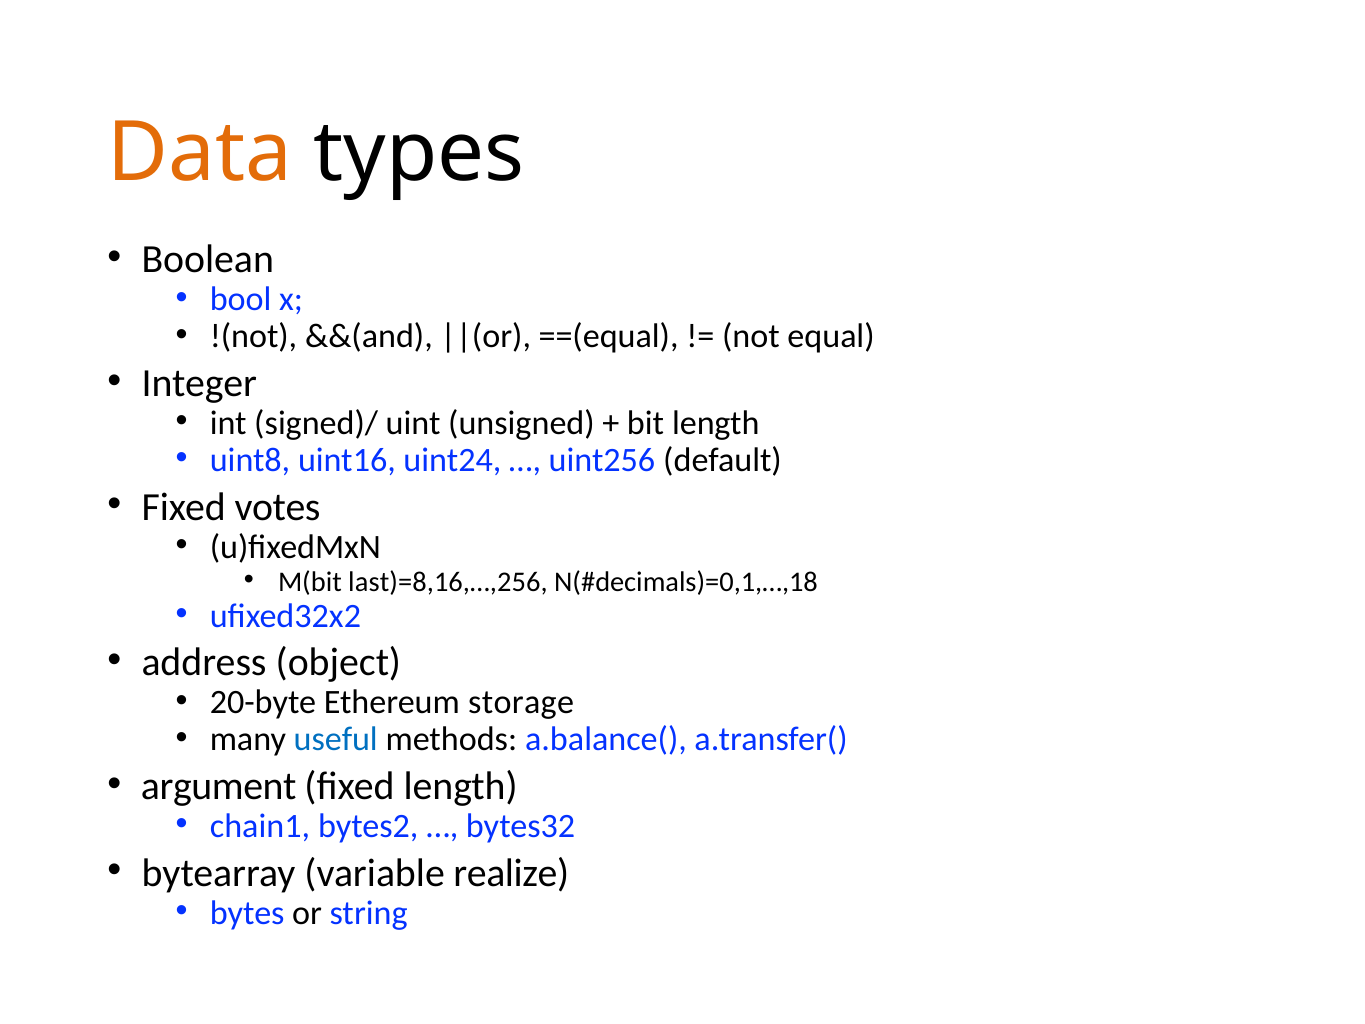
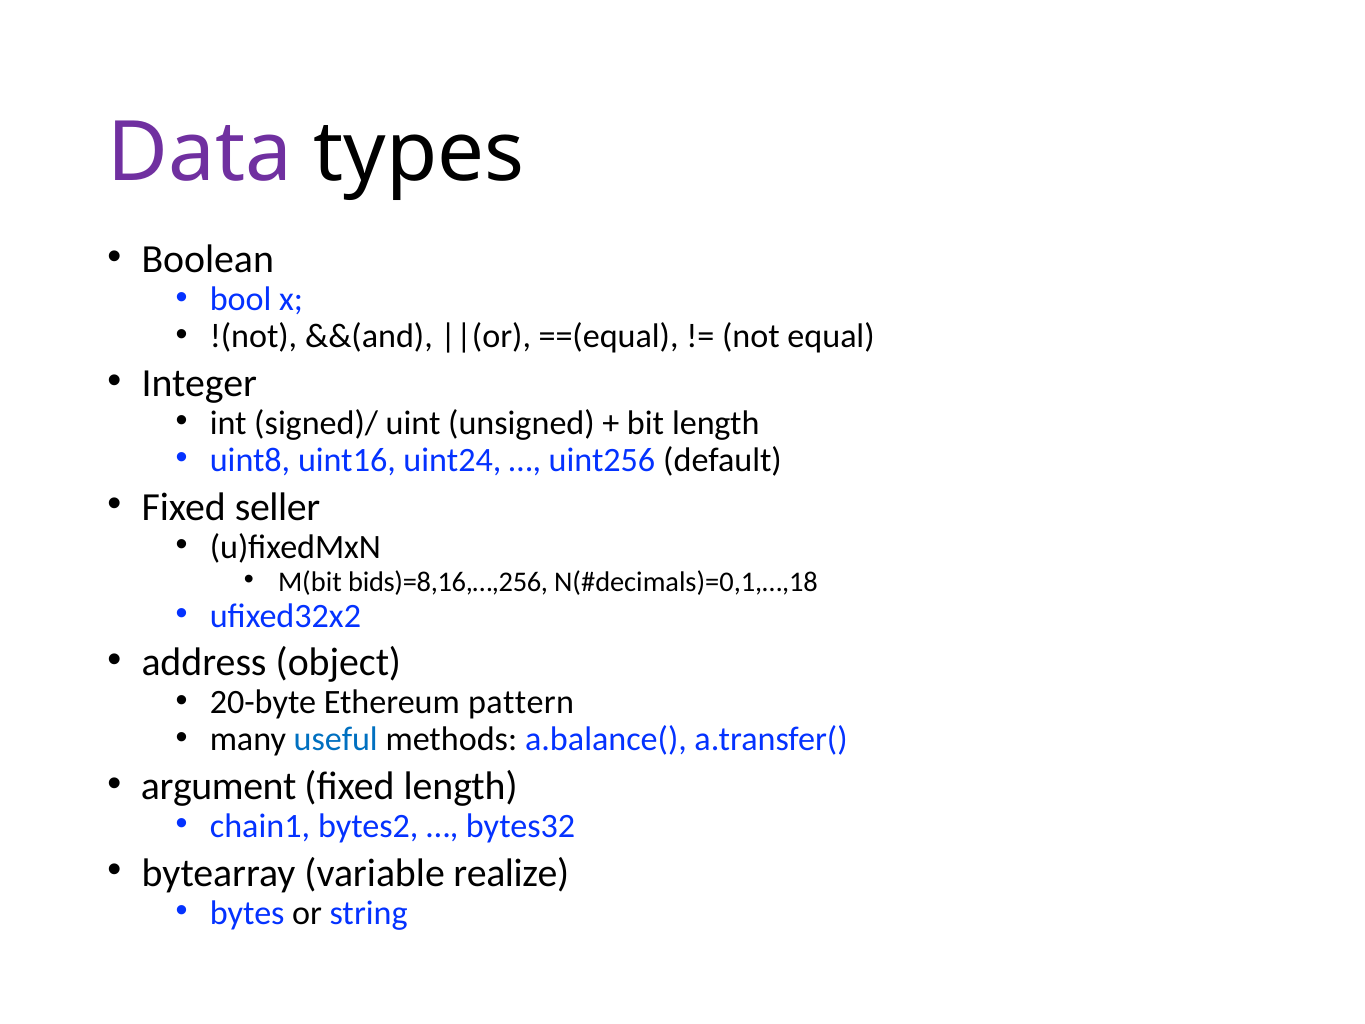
Data colour: orange -> purple (200, 153)
votes: votes -> seller (278, 507)
last)=8,16,…,256: last)=8,16,…,256 -> bids)=8,16,…,256 (448, 582)
storage: storage -> pattern (521, 702)
